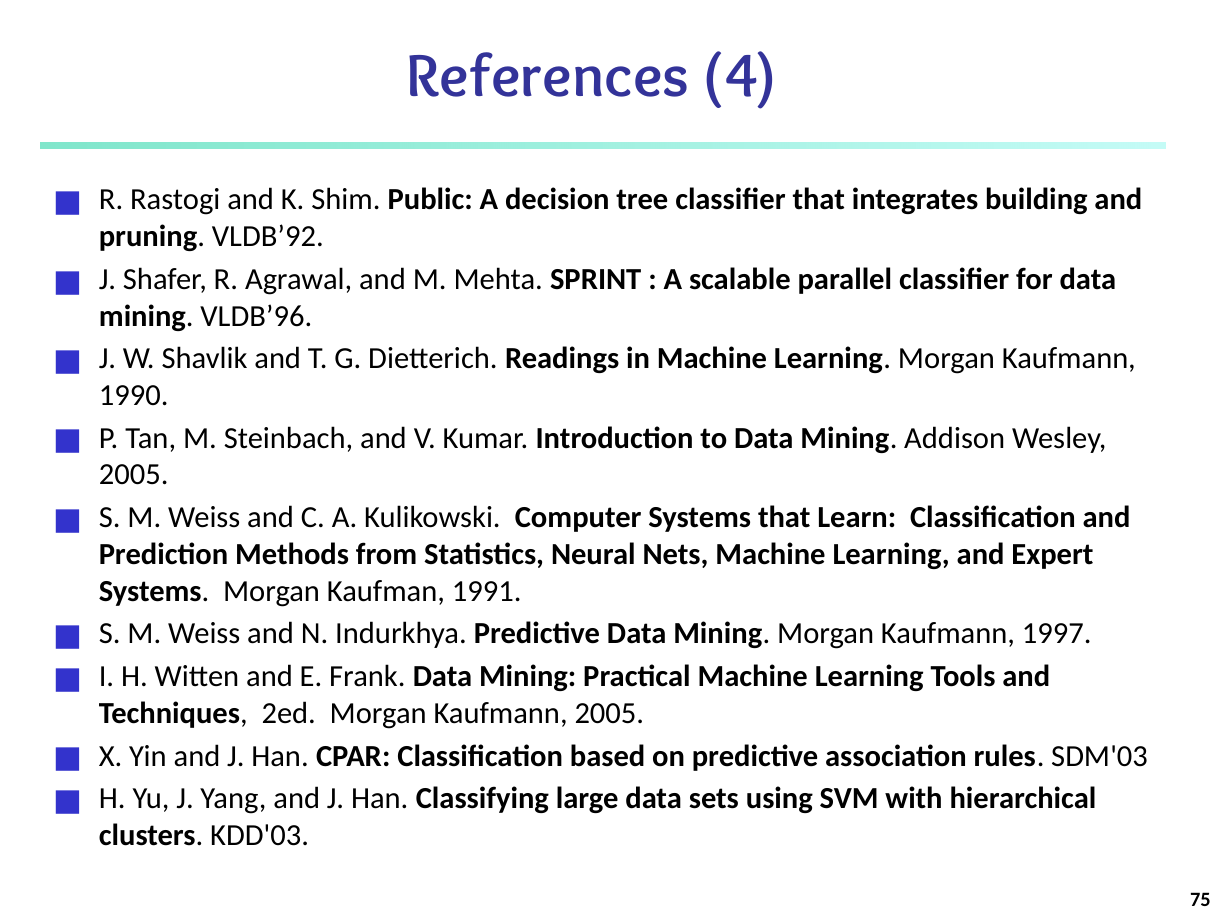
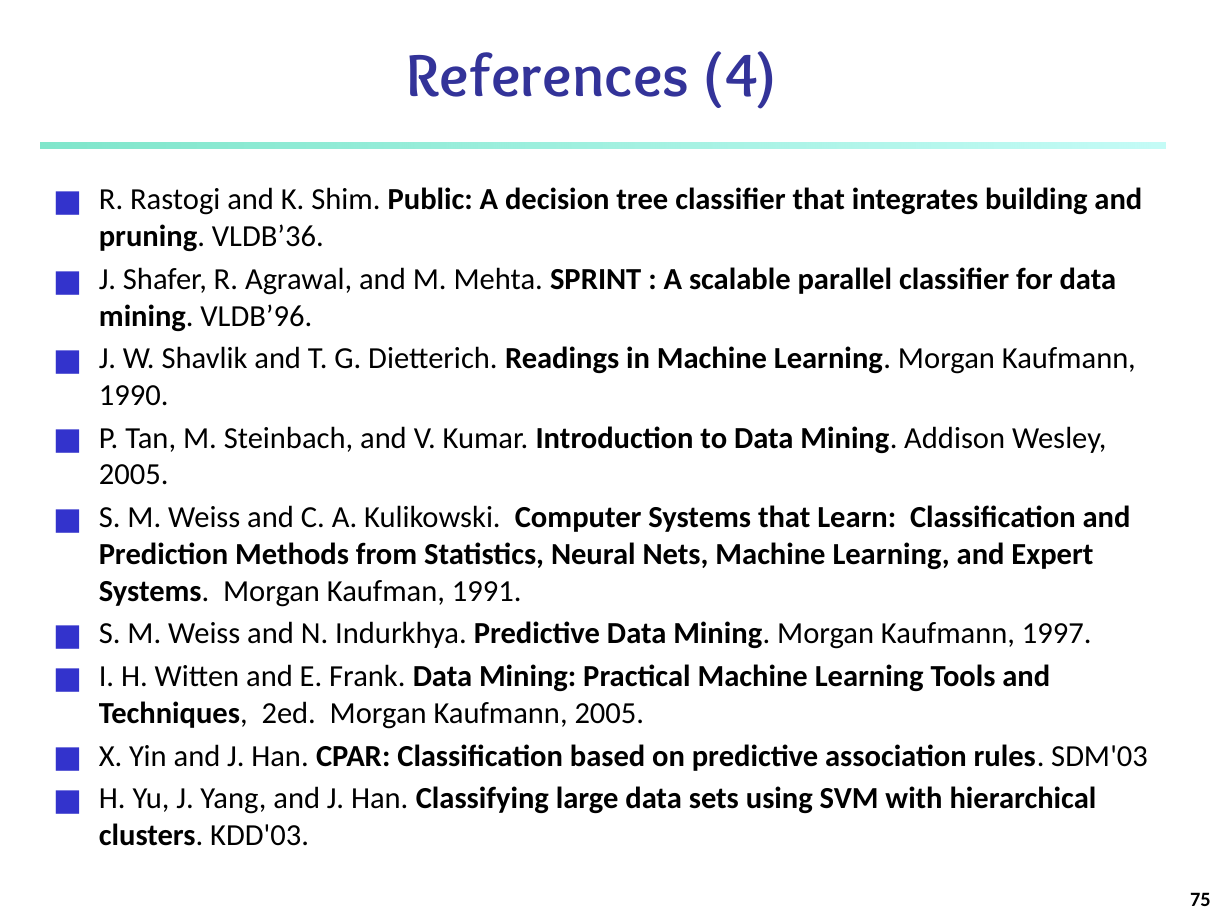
VLDB’92: VLDB’92 -> VLDB’36 (268, 237)
